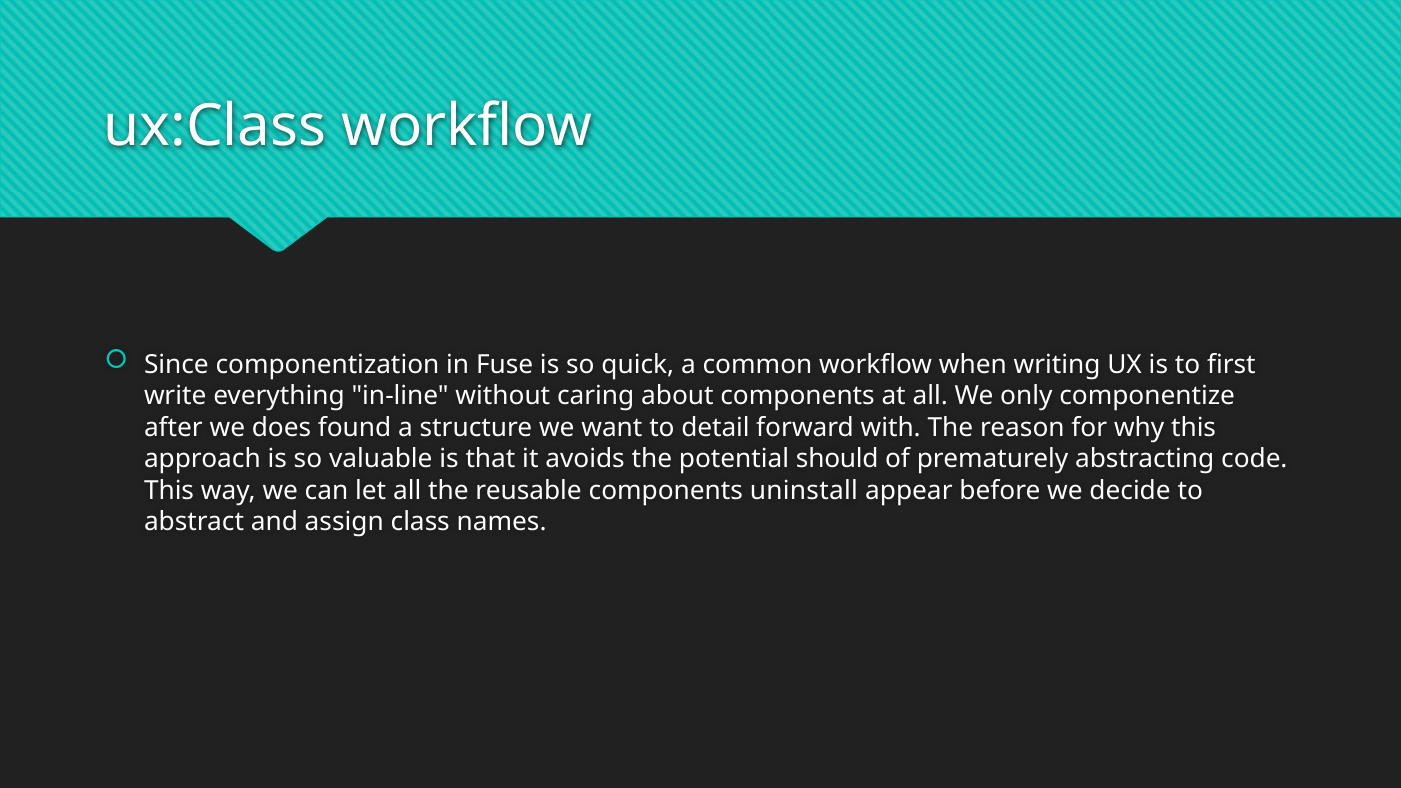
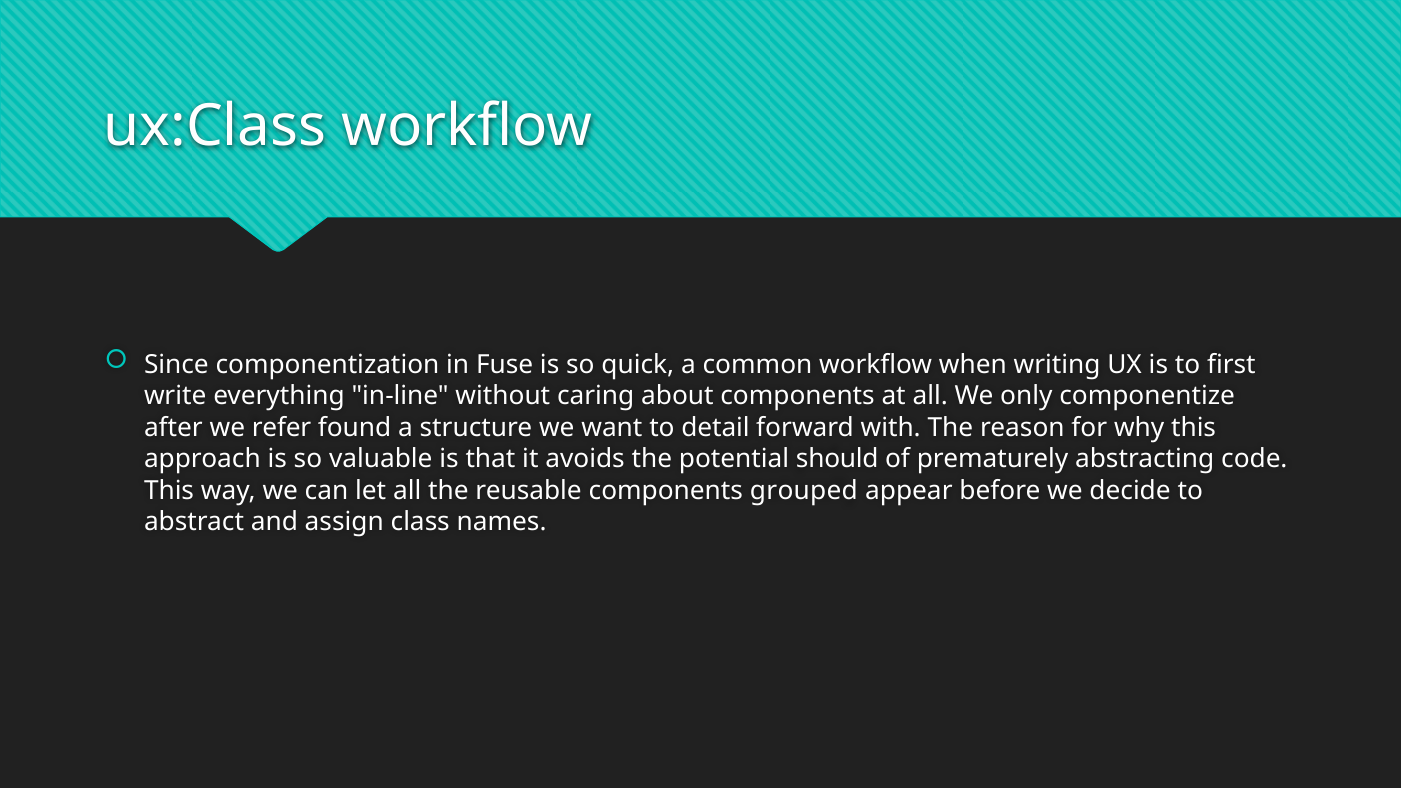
does: does -> refer (282, 428)
uninstall: uninstall -> grouped (804, 491)
